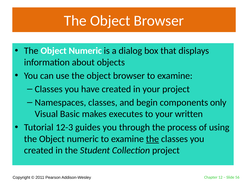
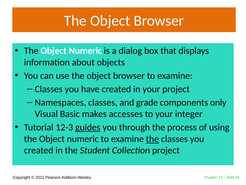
begin: begin -> grade (147, 102)
executes: executes -> accesses (126, 114)
written: written -> integer (189, 114)
guides underline: none -> present (88, 127)
